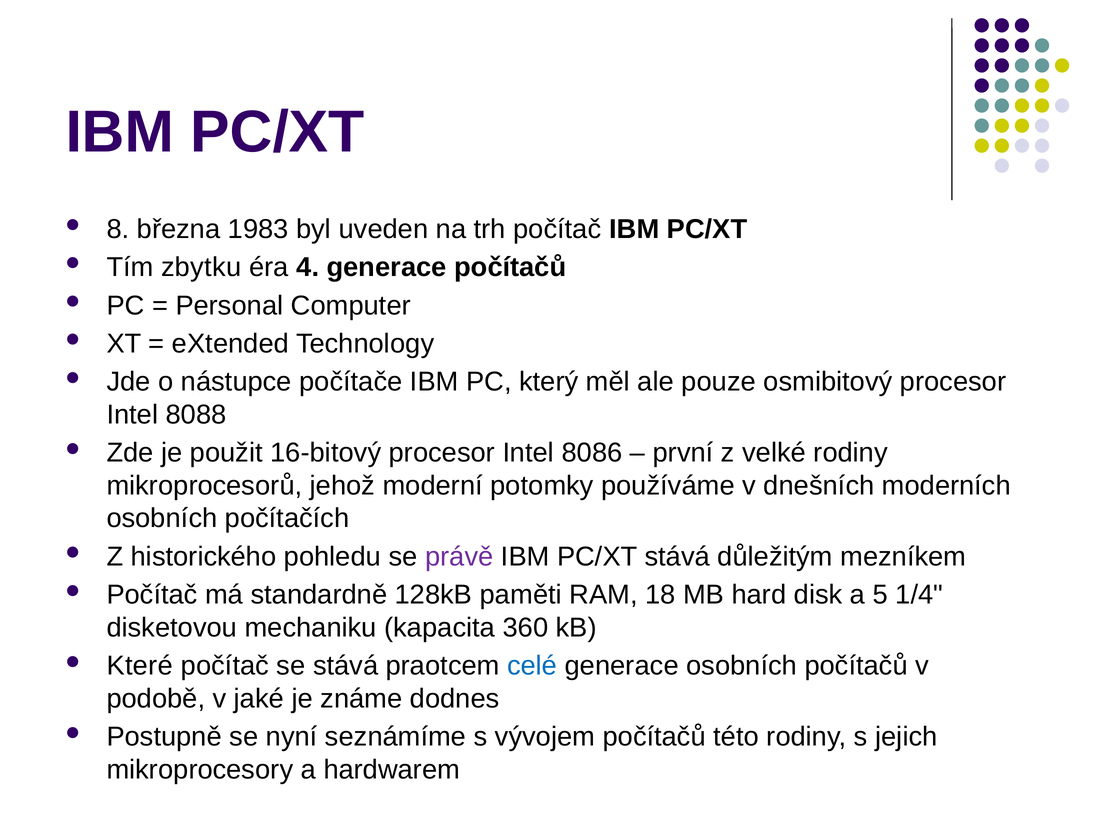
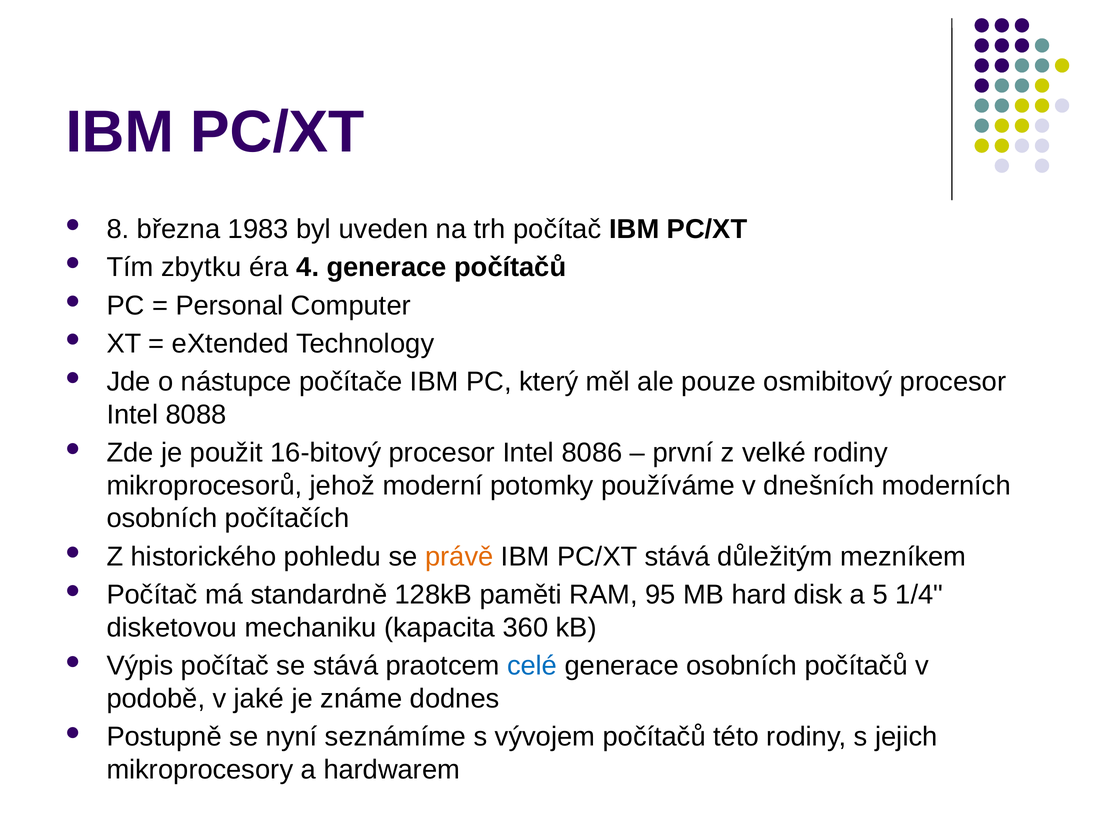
právě colour: purple -> orange (459, 557)
18: 18 -> 95 (660, 595)
Které: Které -> Výpis (140, 666)
